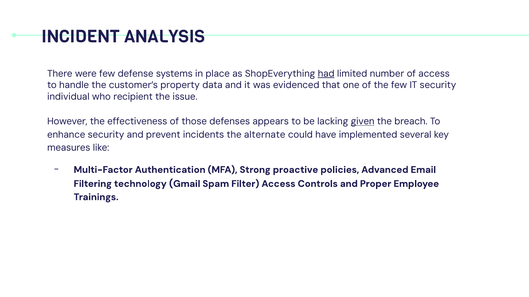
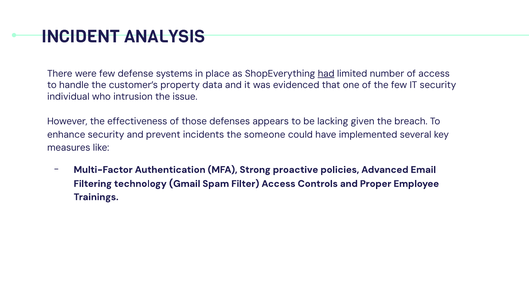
recipient: recipient -> intrusion (133, 97)
given underline: present -> none (363, 122)
alternate: alternate -> someone (265, 135)
